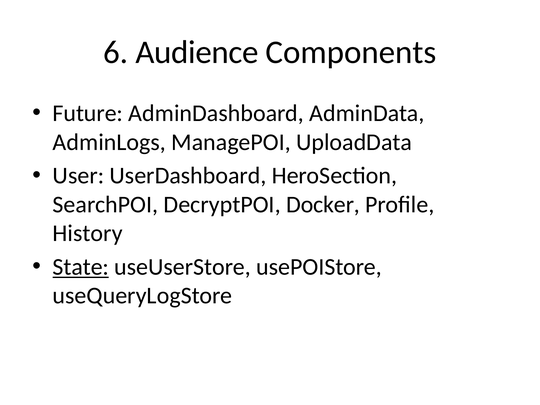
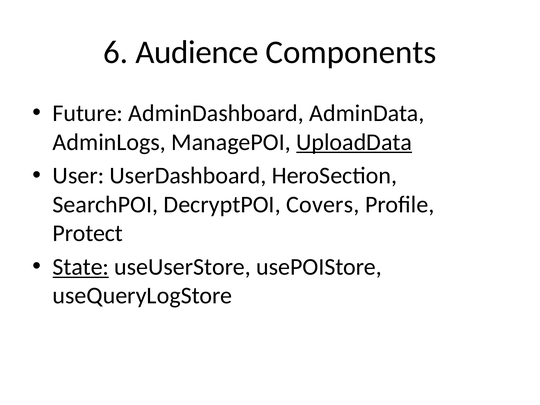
UploadData underline: none -> present (354, 142)
Docker: Docker -> Covers (323, 205)
History: History -> Protect (88, 233)
